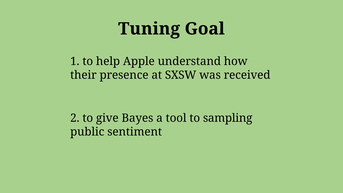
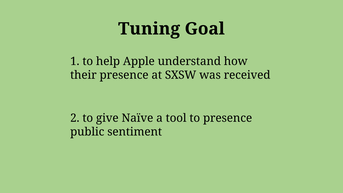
Bayes: Bayes -> Naïve (137, 118)
to sampling: sampling -> presence (228, 118)
